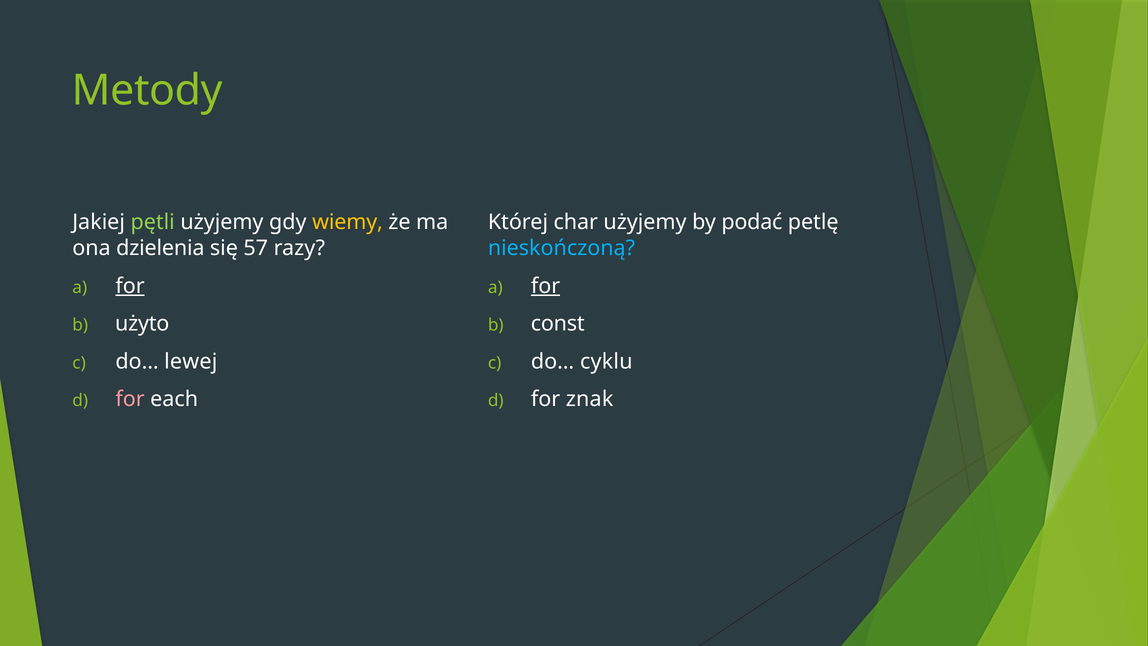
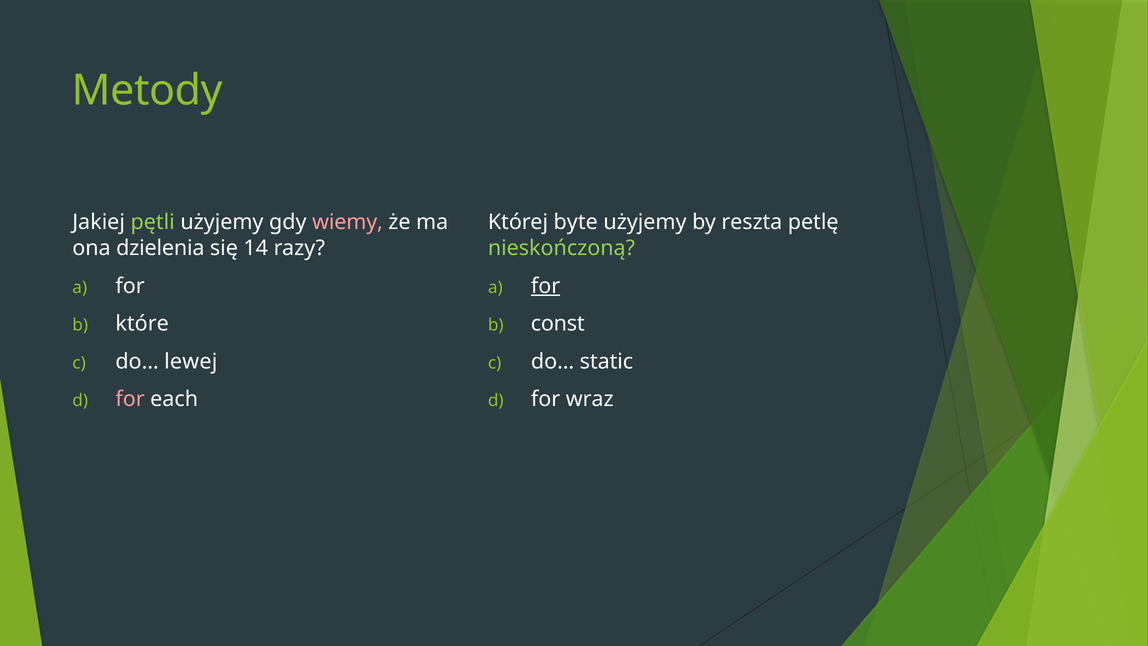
wiemy colour: yellow -> pink (348, 222)
char: char -> byte (576, 222)
podać: podać -> reszta (752, 222)
57: 57 -> 14 (256, 248)
nieskończoną colour: light blue -> light green (561, 248)
for underline: present -> none (130, 286)
użyto: użyto -> które (142, 324)
cyklu: cyklu -> static (606, 361)
znak: znak -> wraz (590, 399)
